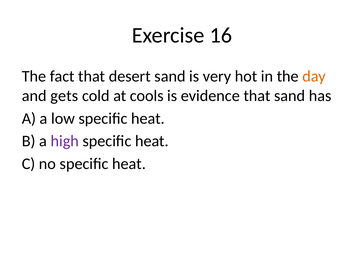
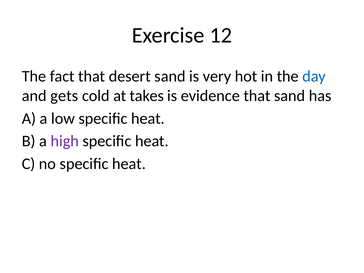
16: 16 -> 12 (221, 35)
day colour: orange -> blue (314, 76)
cools: cools -> takes (147, 96)
